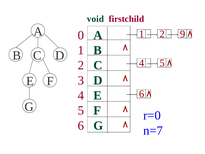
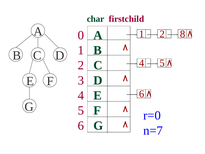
void: void -> char (96, 19)
9: 9 -> 8 (183, 34)
